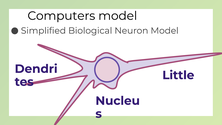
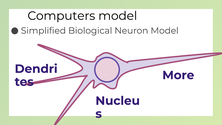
Little: Little -> More (178, 75)
